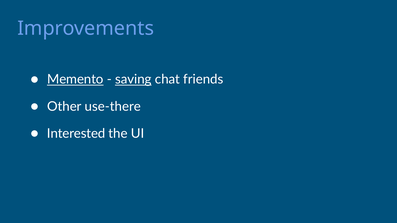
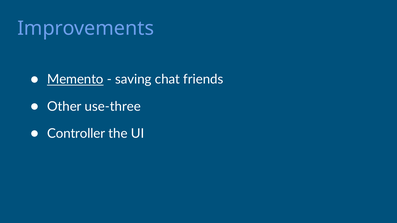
saving underline: present -> none (133, 79)
use-there: use-there -> use-three (113, 107)
Interested: Interested -> Controller (76, 134)
